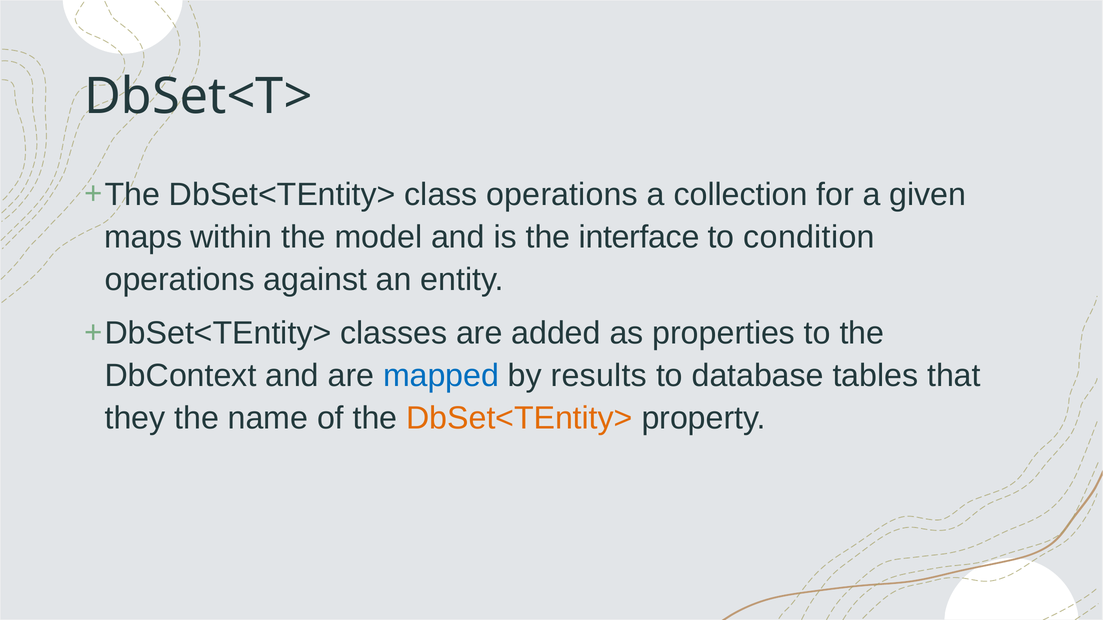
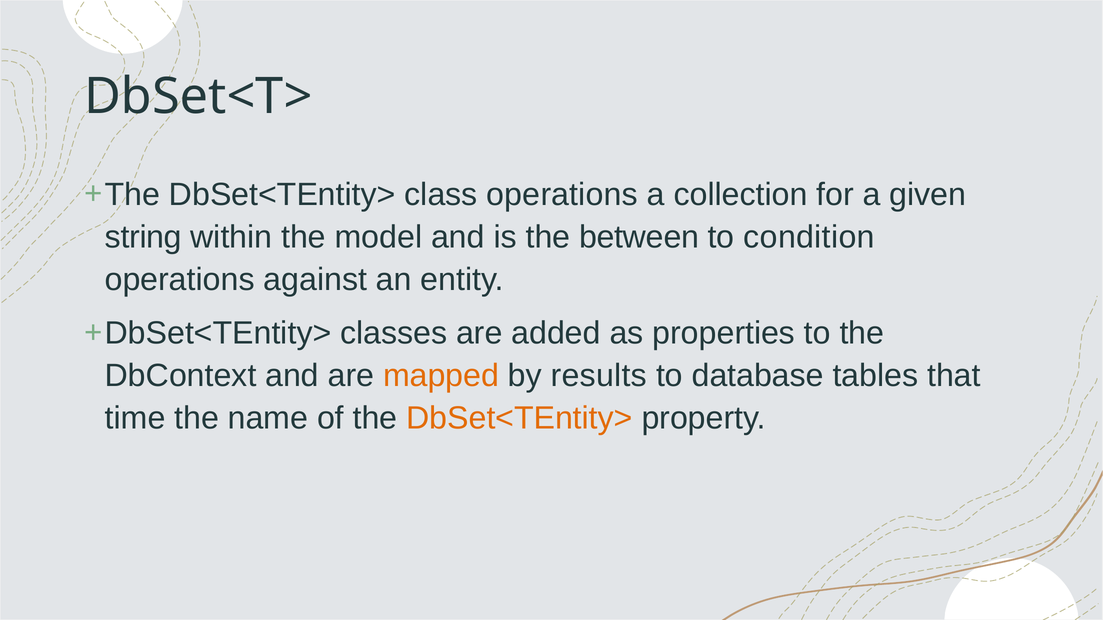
maps: maps -> string (143, 237)
interface: interface -> between (639, 237)
mapped colour: blue -> orange (441, 376)
they: they -> time (135, 419)
